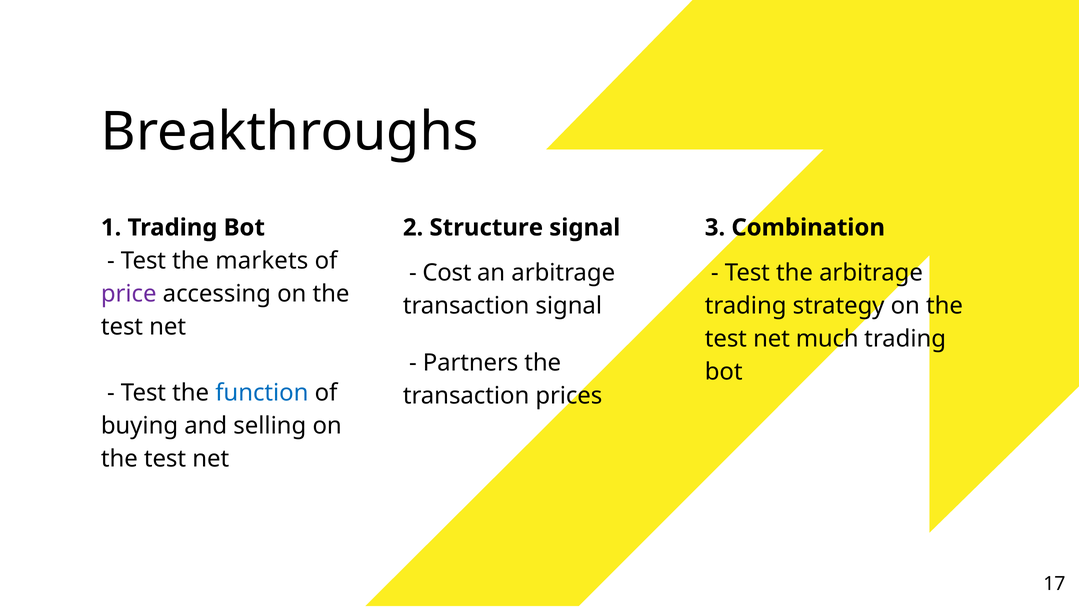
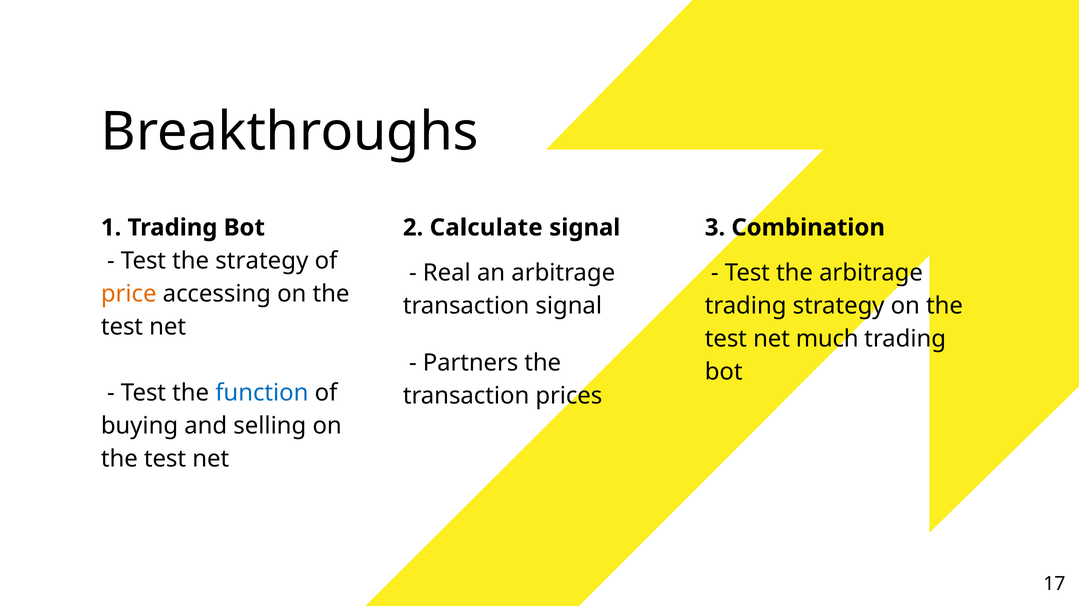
Structure: Structure -> Calculate (486, 228)
the markets: markets -> strategy (262, 261)
Cost: Cost -> Real (447, 273)
price colour: purple -> orange (129, 294)
